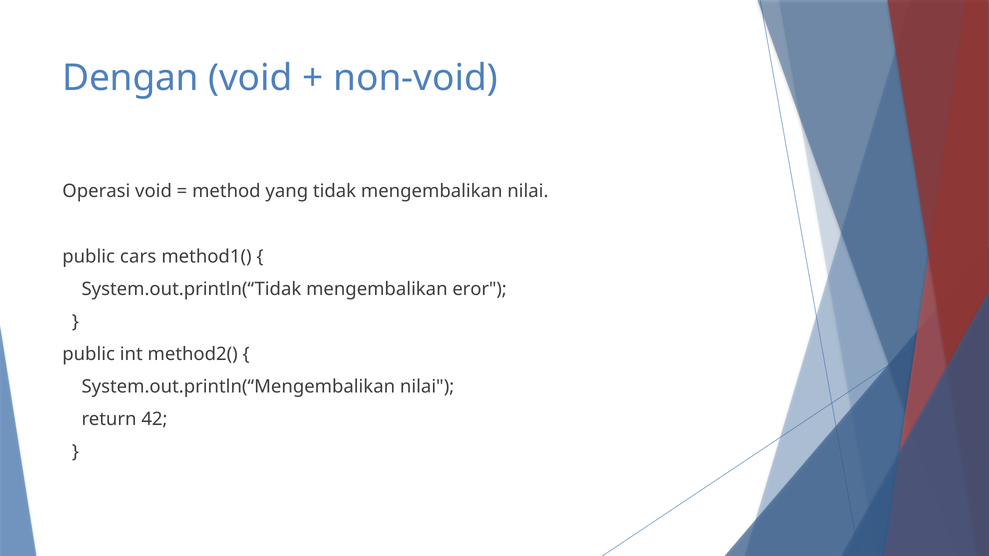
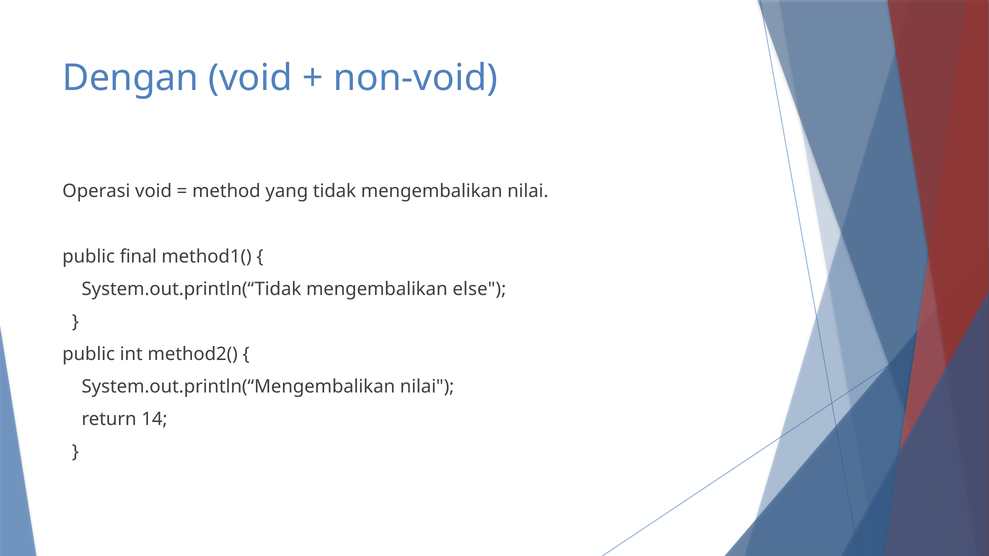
cars: cars -> final (138, 257)
eror: eror -> else (479, 289)
42: 42 -> 14 (154, 419)
